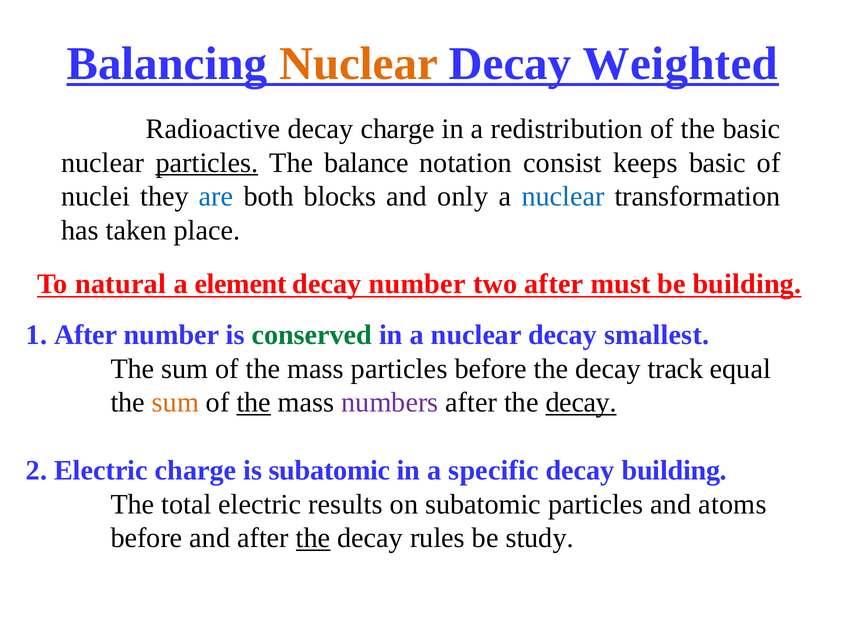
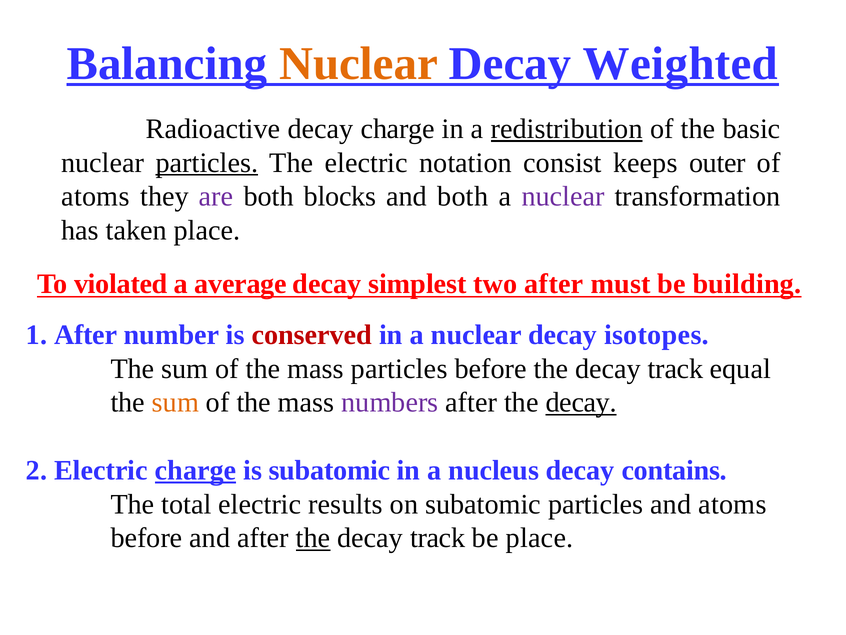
redistribution underline: none -> present (567, 129)
The balance: balance -> electric (366, 163)
keeps basic: basic -> outer (717, 163)
nuclei: nuclei -> atoms (95, 196)
are colour: blue -> purple (216, 196)
and only: only -> both (463, 196)
nuclear colour: blue -> purple (563, 196)
natural: natural -> violated (121, 284)
element: element -> average (241, 284)
decay number: number -> simplest (417, 284)
conserved colour: green -> red (312, 335)
smallest: smallest -> isotopes (656, 335)
the underline: present -> none (254, 402)
charge underline: none -> present (196, 470)
specific: specific -> nucleus (494, 470)
decay building: building -> contains (674, 470)
rules: rules -> track (438, 538)
be study: study -> place (540, 538)
